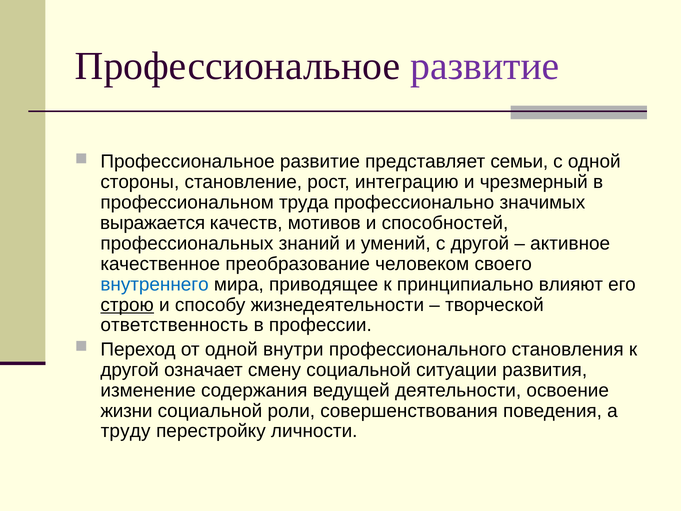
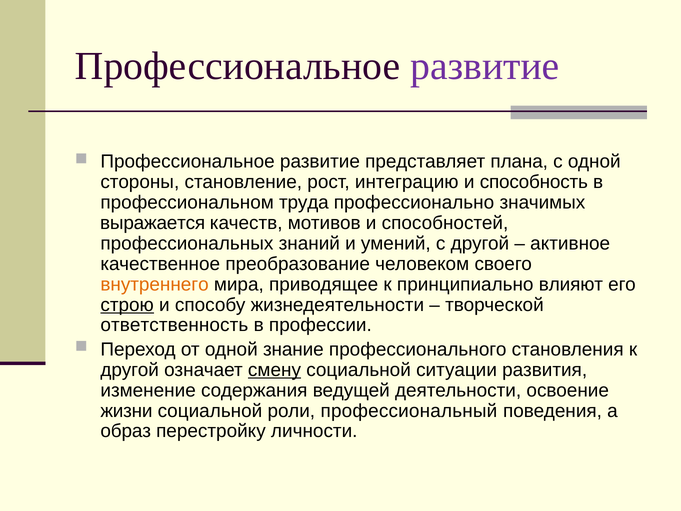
семьи: семьи -> плана (519, 162)
чрезмерный: чрезмерный -> способность (534, 182)
внутреннего colour: blue -> orange (155, 284)
внутри: внутри -> знание (293, 349)
смену underline: none -> present (274, 370)
совершенствования: совершенствования -> профессиональный (409, 411)
труду: труду -> образ (126, 431)
